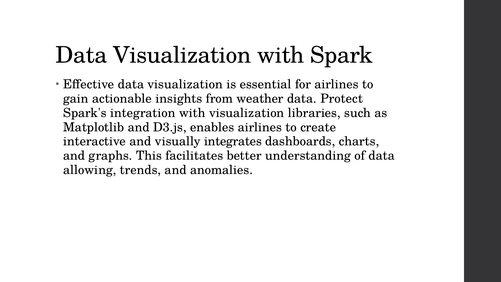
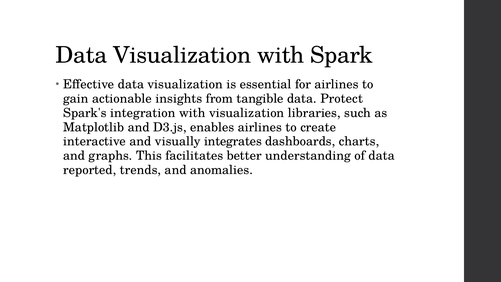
weather: weather -> tangible (260, 99)
allowing: allowing -> reported (90, 170)
